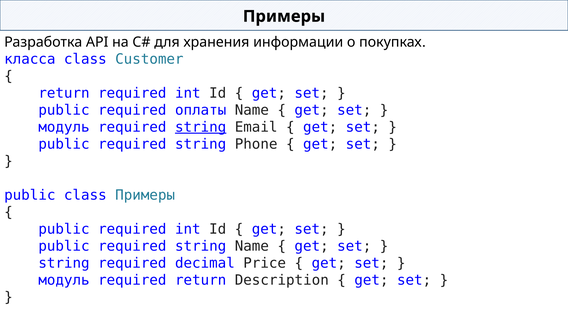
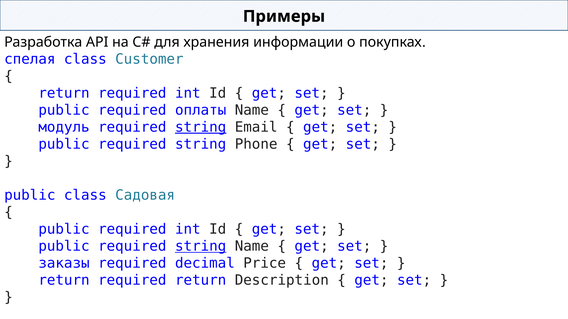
класса: класса -> спелая (30, 59)
class Примеры: Примеры -> Садовая (145, 195)
string underline: none -> present (201, 247)
string: string -> заказы (64, 264)
модуль: модуль -> return (64, 281)
